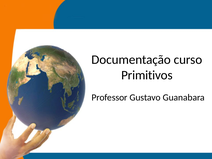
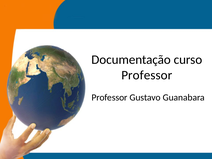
Primitivos: Primitivos -> Professor (147, 75)
